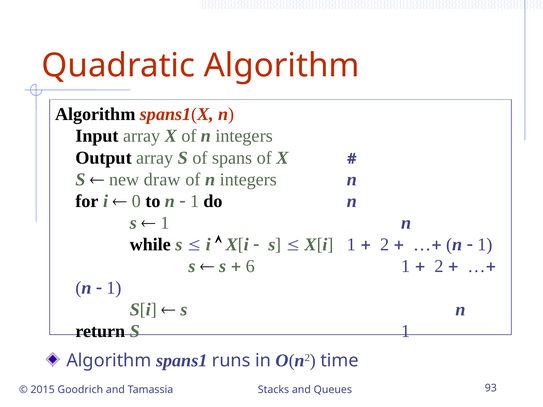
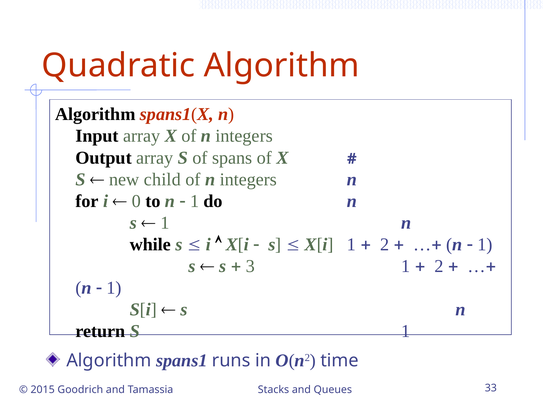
draw: draw -> child (162, 180)
6: 6 -> 3 (250, 266)
93: 93 -> 33 (491, 388)
